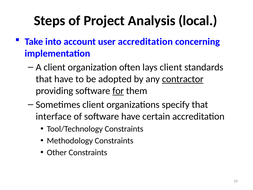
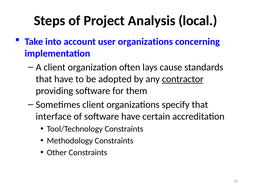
user accreditation: accreditation -> organizations (145, 42)
lays client: client -> cause (171, 67)
for underline: present -> none (118, 91)
